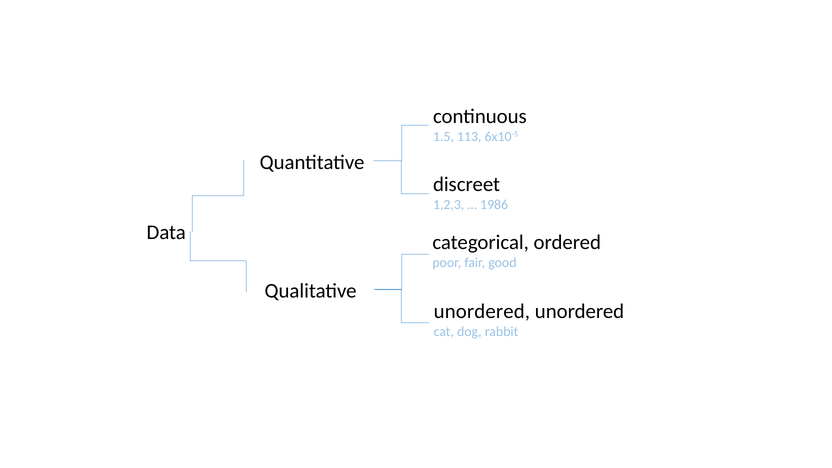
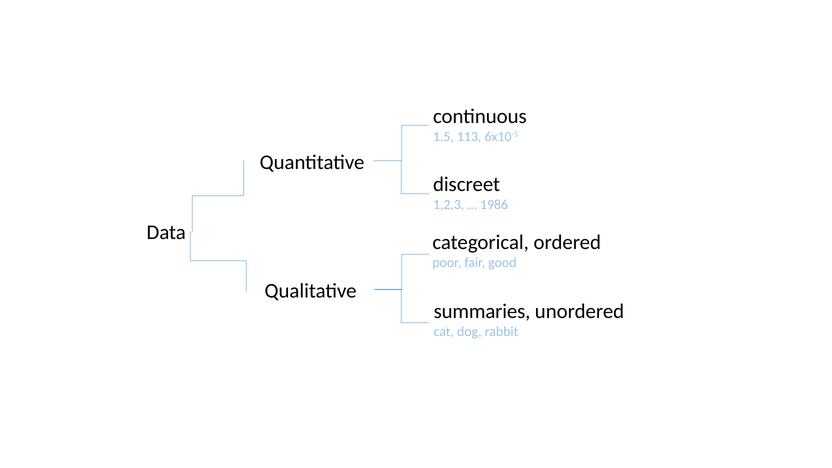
unordered: unordered -> summaries (482, 311)
